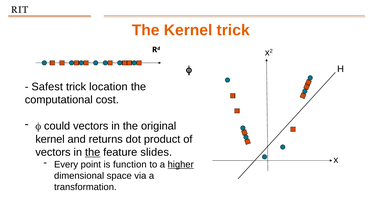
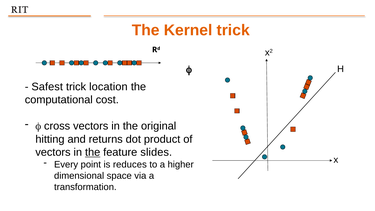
could: could -> cross (57, 126)
kernel: kernel -> hitting (50, 139)
function: function -> reduces (130, 164)
higher underline: present -> none (181, 164)
